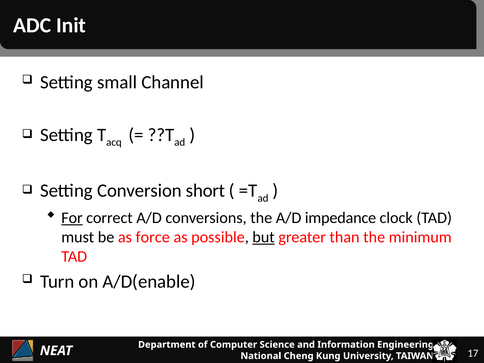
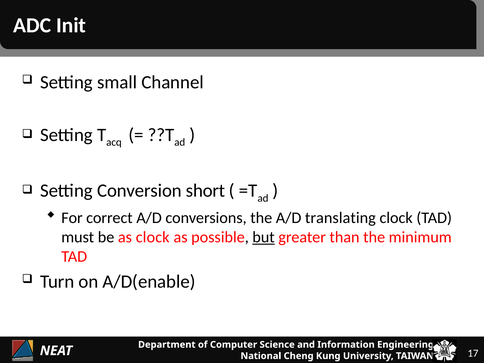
For underline: present -> none (72, 218)
impedance: impedance -> translating (340, 218)
as force: force -> clock (153, 237)
